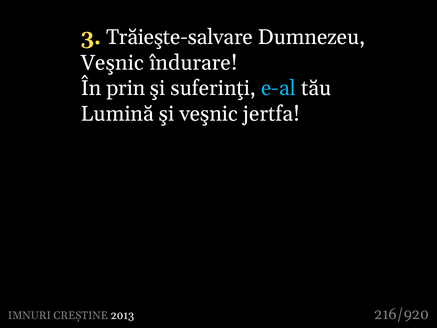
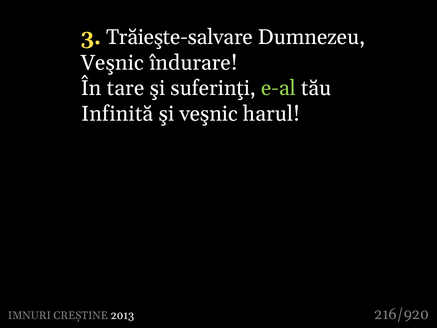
prin: prin -> tare (126, 88)
e-al colour: light blue -> light green (278, 88)
Lumină: Lumină -> Infinită (117, 114)
jertfa: jertfa -> harul (272, 114)
